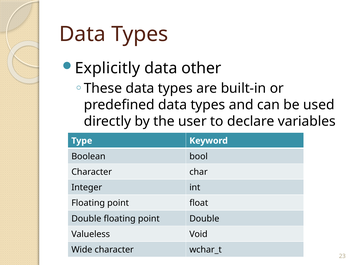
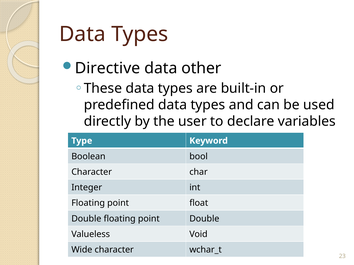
Explicitly: Explicitly -> Directive (108, 68)
